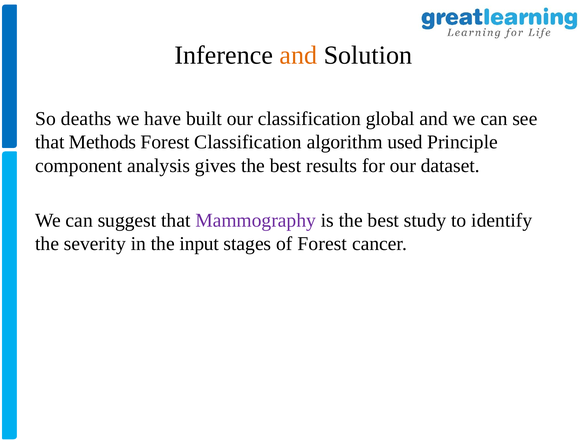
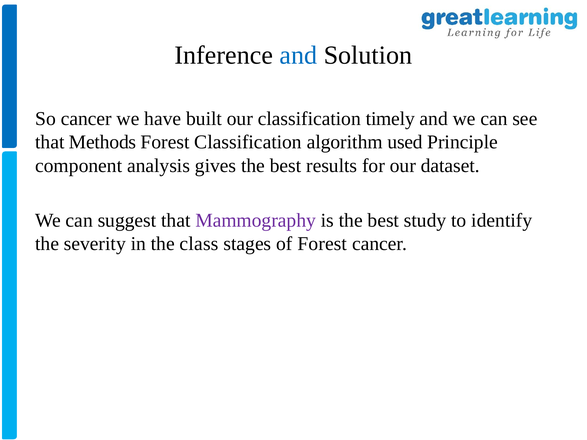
and colour: orange -> blue (298, 55)
So deaths: deaths -> cancer (86, 119)
global: global -> timely (390, 119)
input: input -> class (199, 244)
